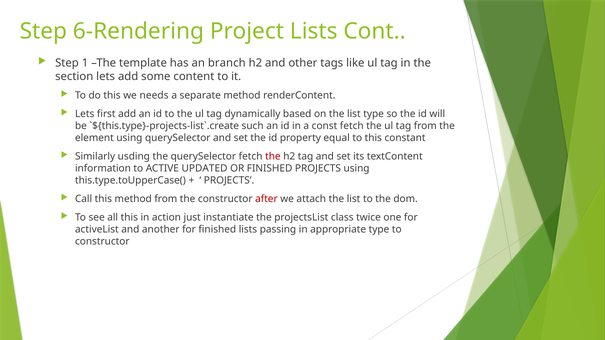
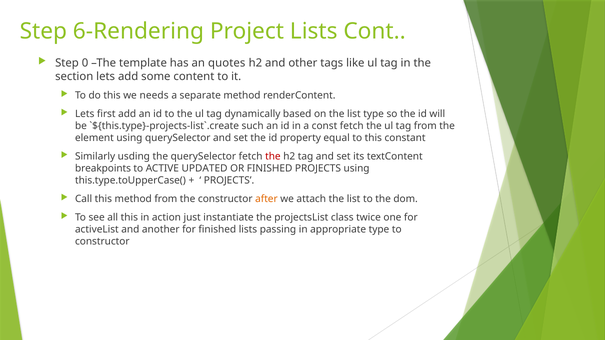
1: 1 -> 0 (85, 63)
branch: branch -> quotes (227, 63)
information: information -> breakpoints (103, 169)
after colour: red -> orange (266, 199)
